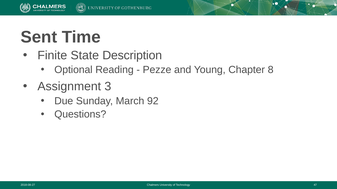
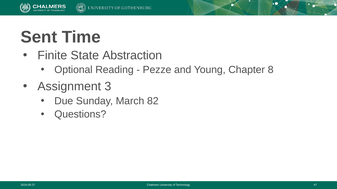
Description: Description -> Abstraction (132, 55)
92: 92 -> 82 (153, 101)
